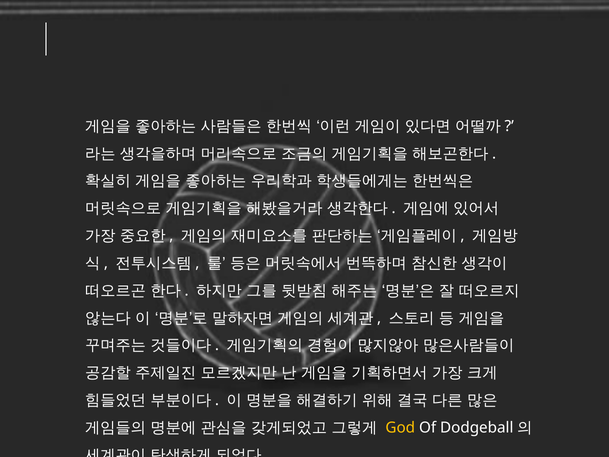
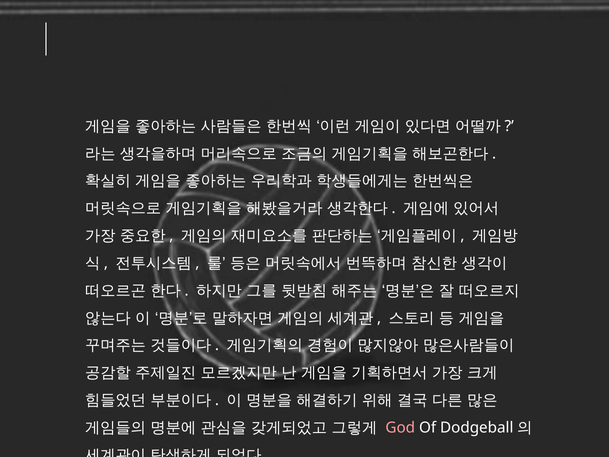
God colour: yellow -> pink (400, 427)
